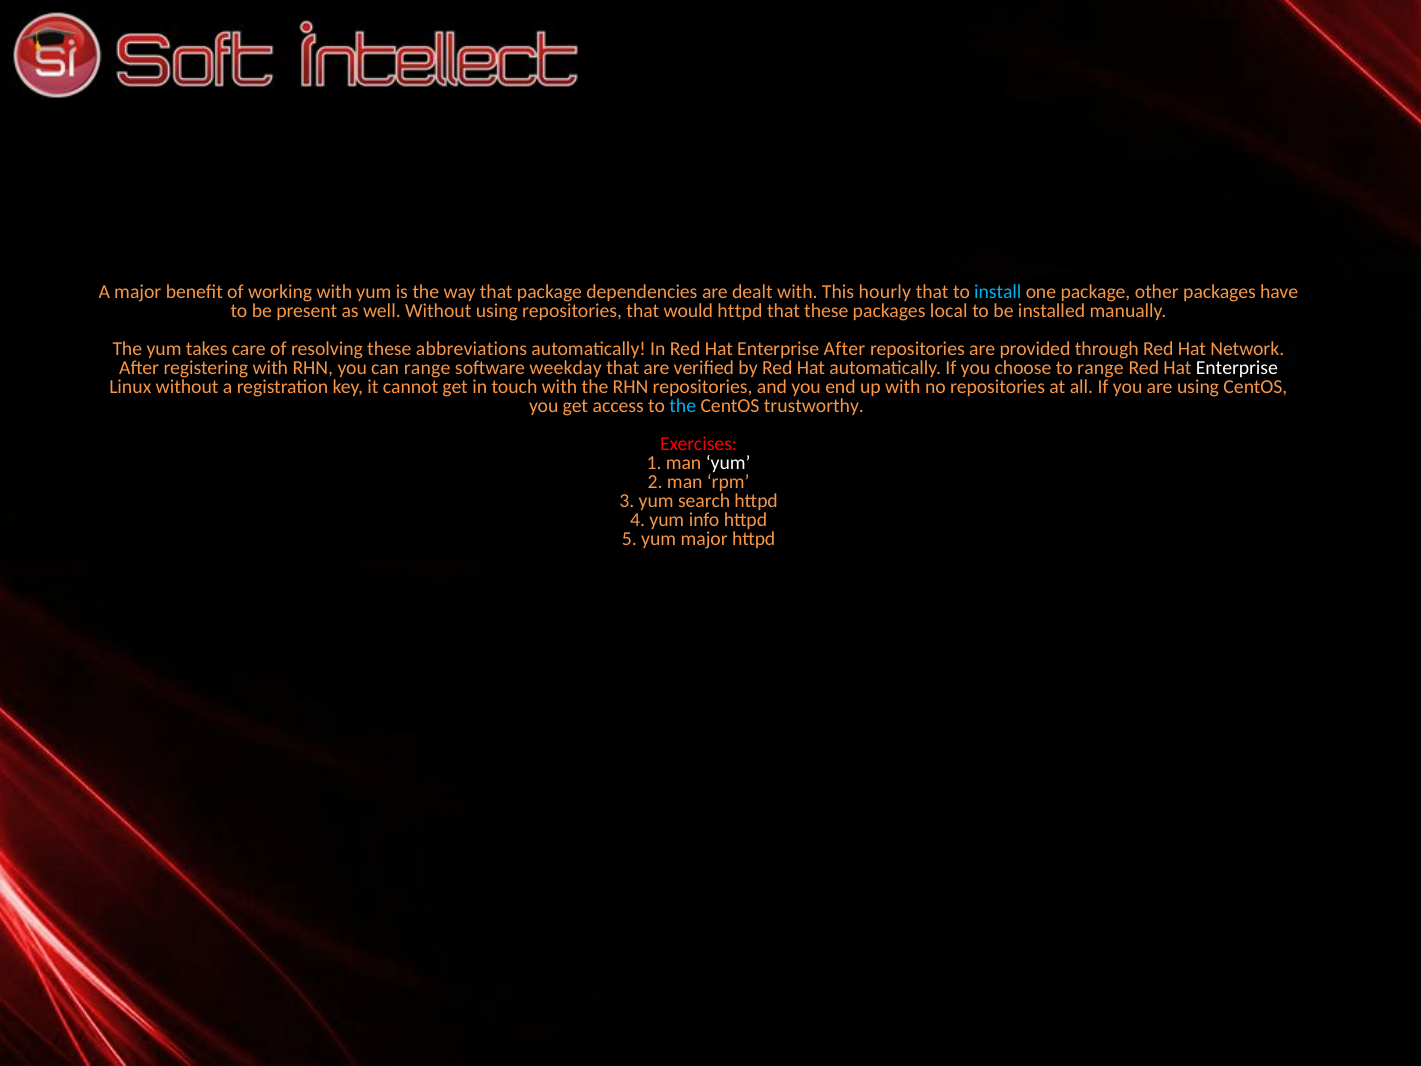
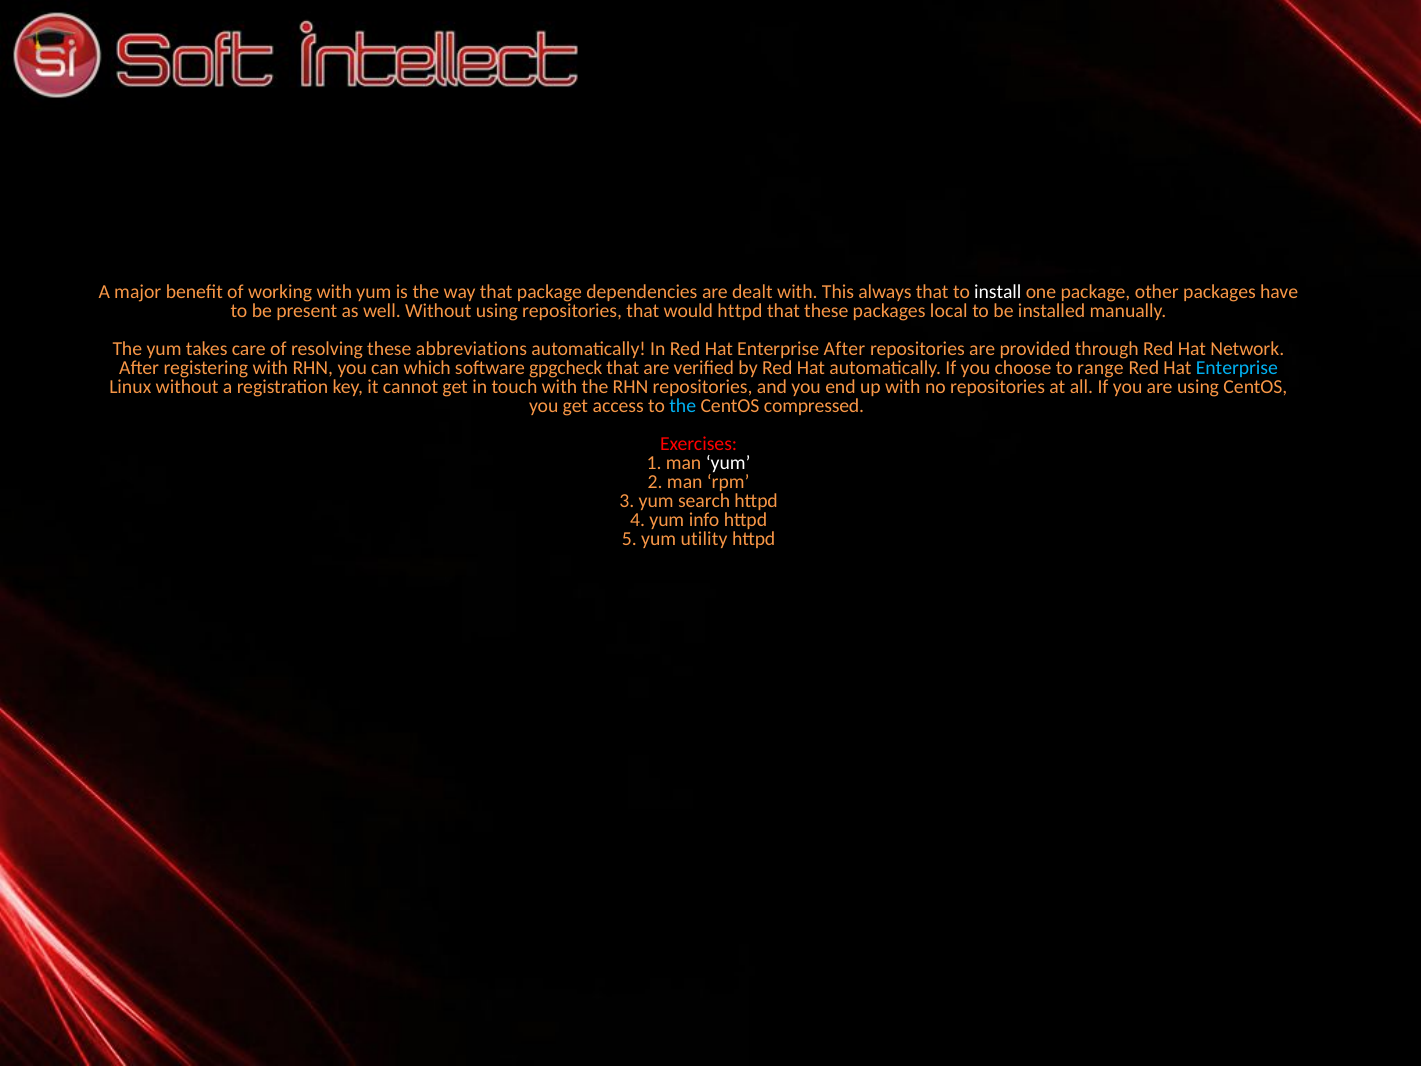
hourly: hourly -> always (885, 292)
install colour: light blue -> white (998, 292)
can range: range -> which (427, 368)
weekday: weekday -> gpgcheck (566, 368)
Enterprise colour: white -> light blue (1237, 368)
trustworthy: trustworthy -> compressed (814, 406)
yum major: major -> utility (704, 539)
